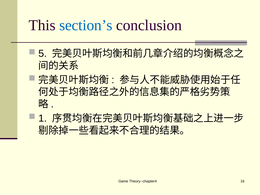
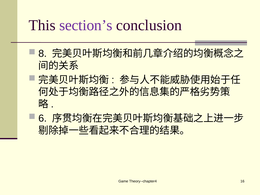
section’s colour: blue -> purple (86, 25)
5: 5 -> 8 (43, 54)
1: 1 -> 6 (43, 118)
